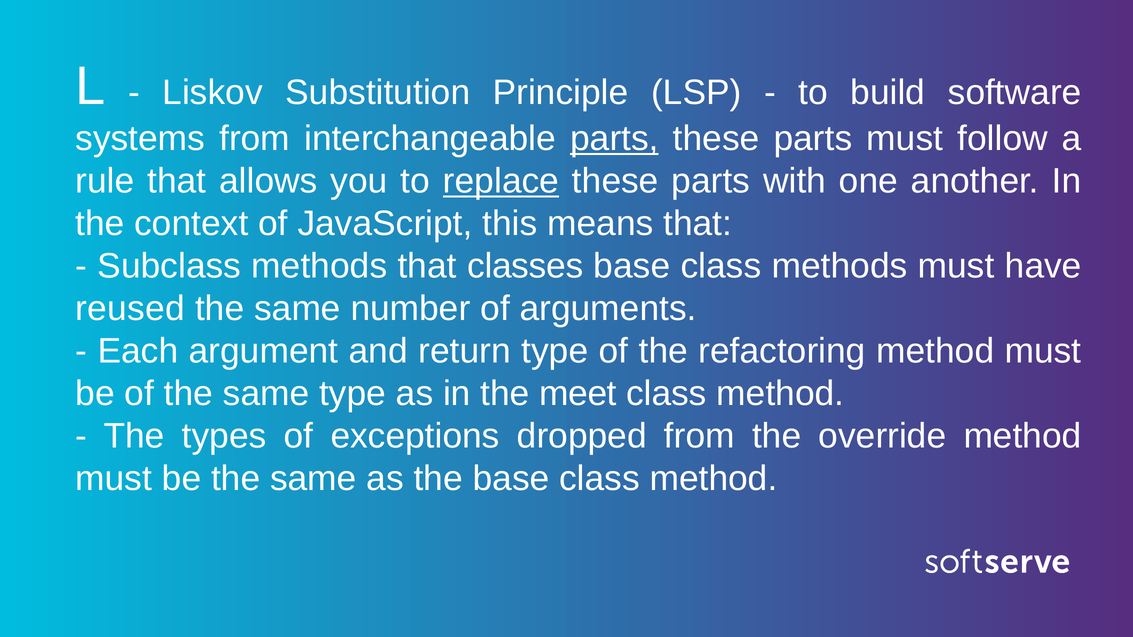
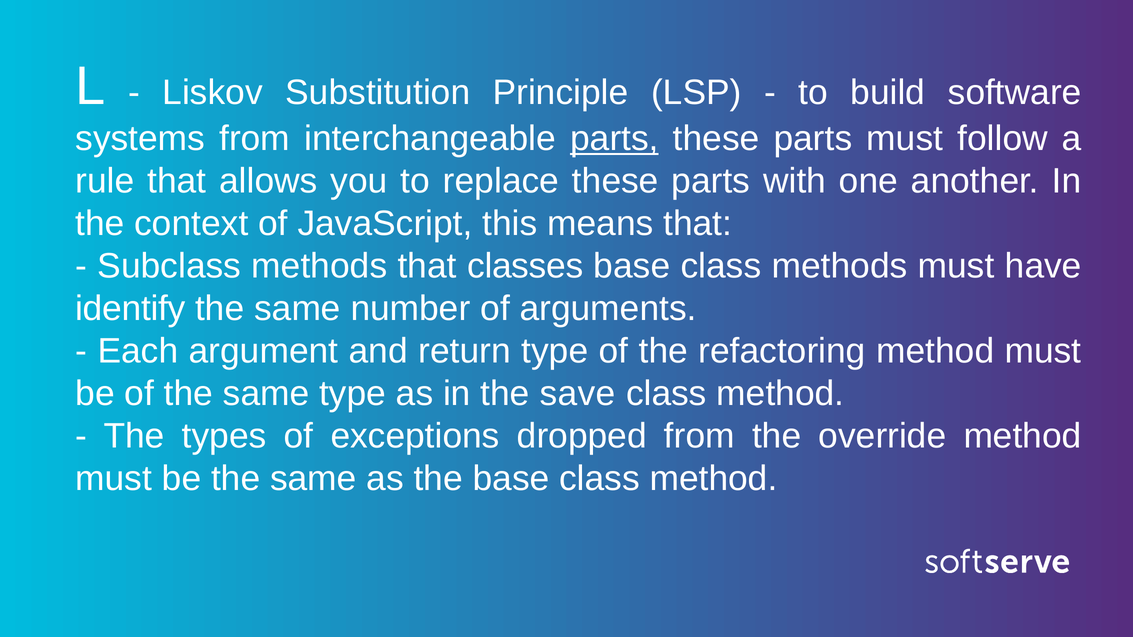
replace underline: present -> none (501, 181)
reused: reused -> identify (131, 309)
meet: meet -> save (578, 394)
